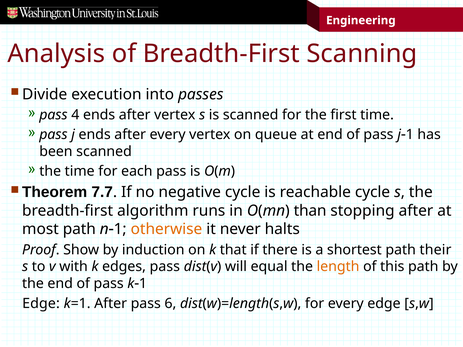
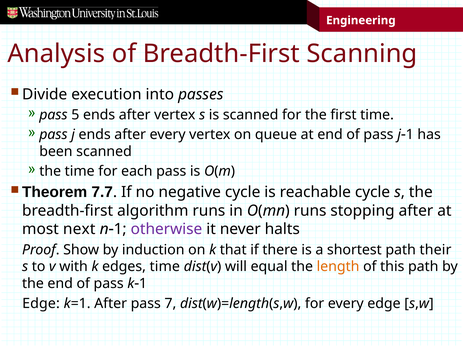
4: 4 -> 5 (75, 115)
O(mn than: than -> runs (310, 211)
most path: path -> next (79, 229)
otherwise colour: orange -> purple (166, 229)
edges pass: pass -> time (165, 267)
6: 6 -> 7 (170, 304)
